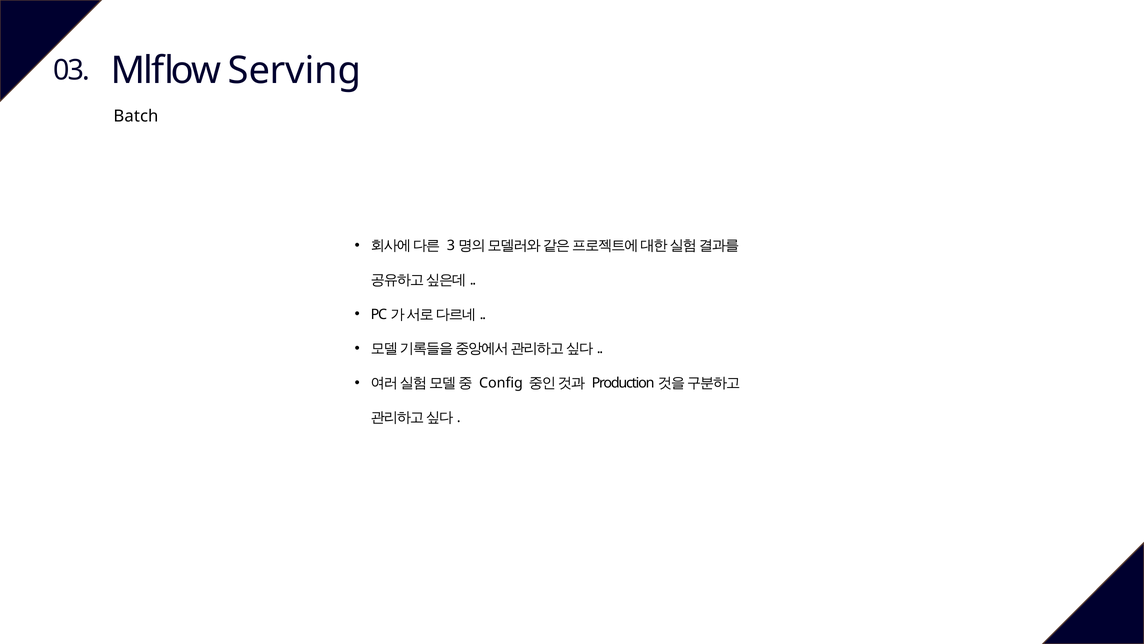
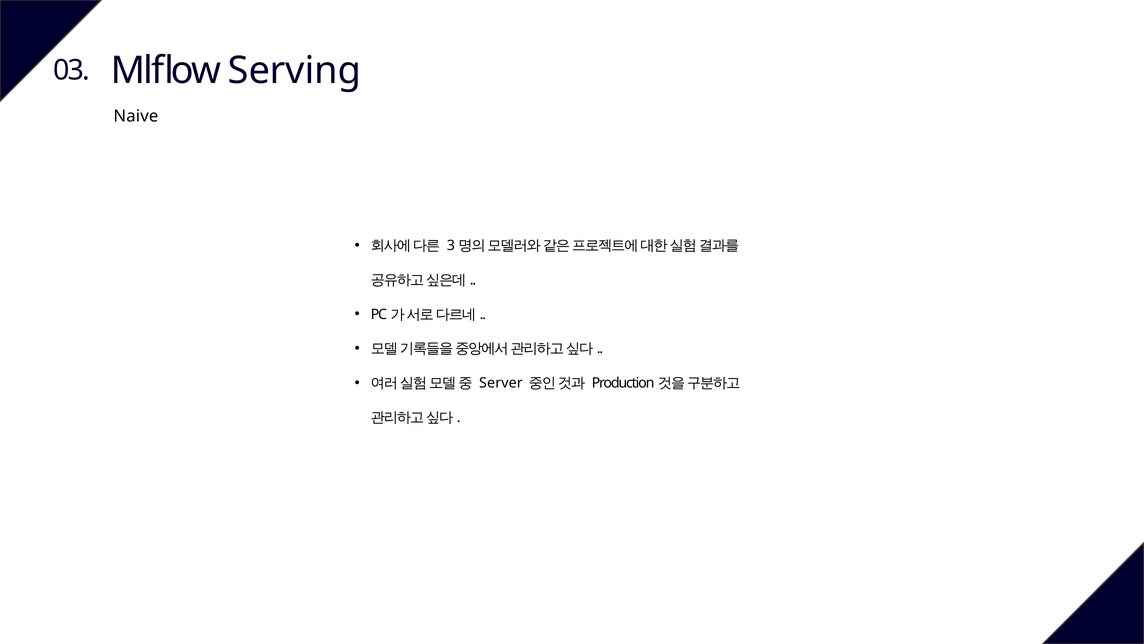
Batch: Batch -> Naive (136, 116)
Config: Config -> Server (501, 383)
